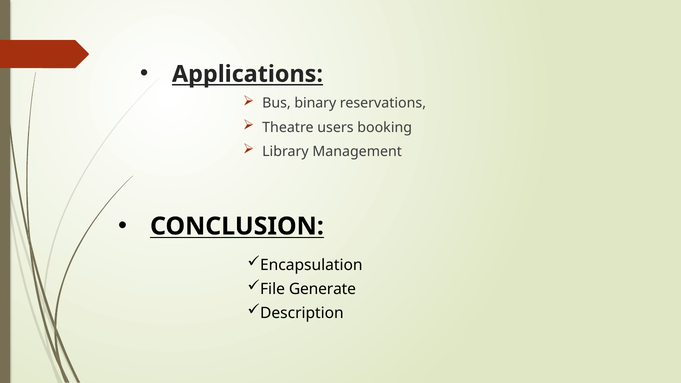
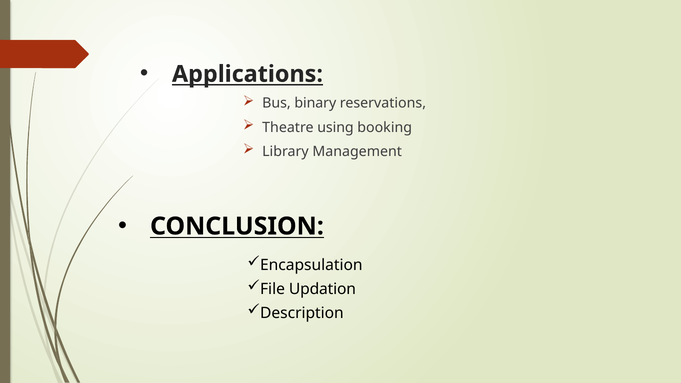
users: users -> using (336, 127)
Generate: Generate -> Updation (322, 289)
